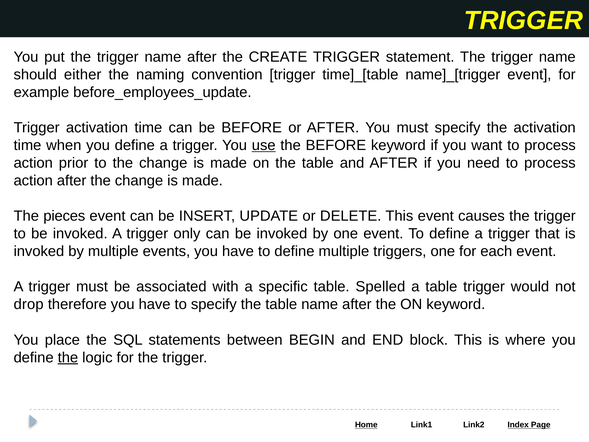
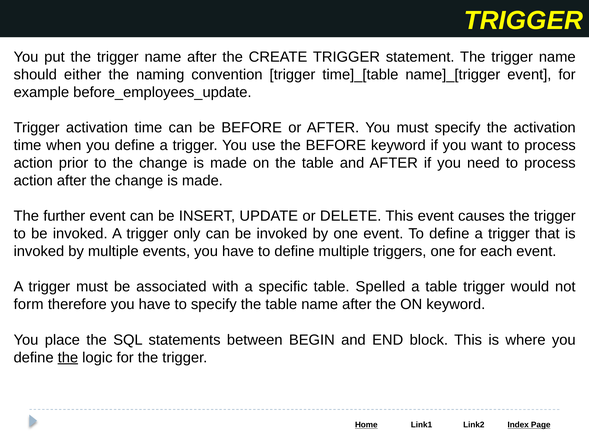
use underline: present -> none (264, 145)
pieces: pieces -> further (64, 216)
drop: drop -> form (29, 304)
